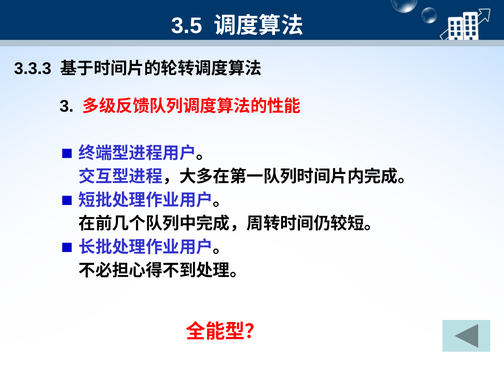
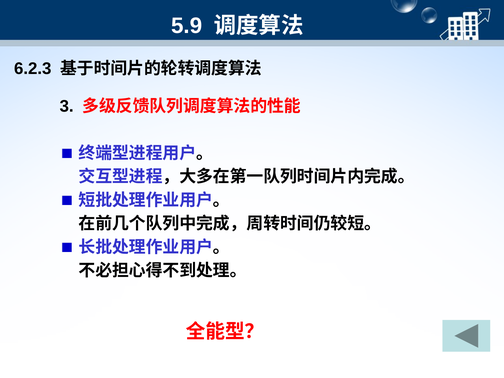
3.5: 3.5 -> 5.9 (187, 26)
3.3.3: 3.3.3 -> 6.2.3 (33, 69)
